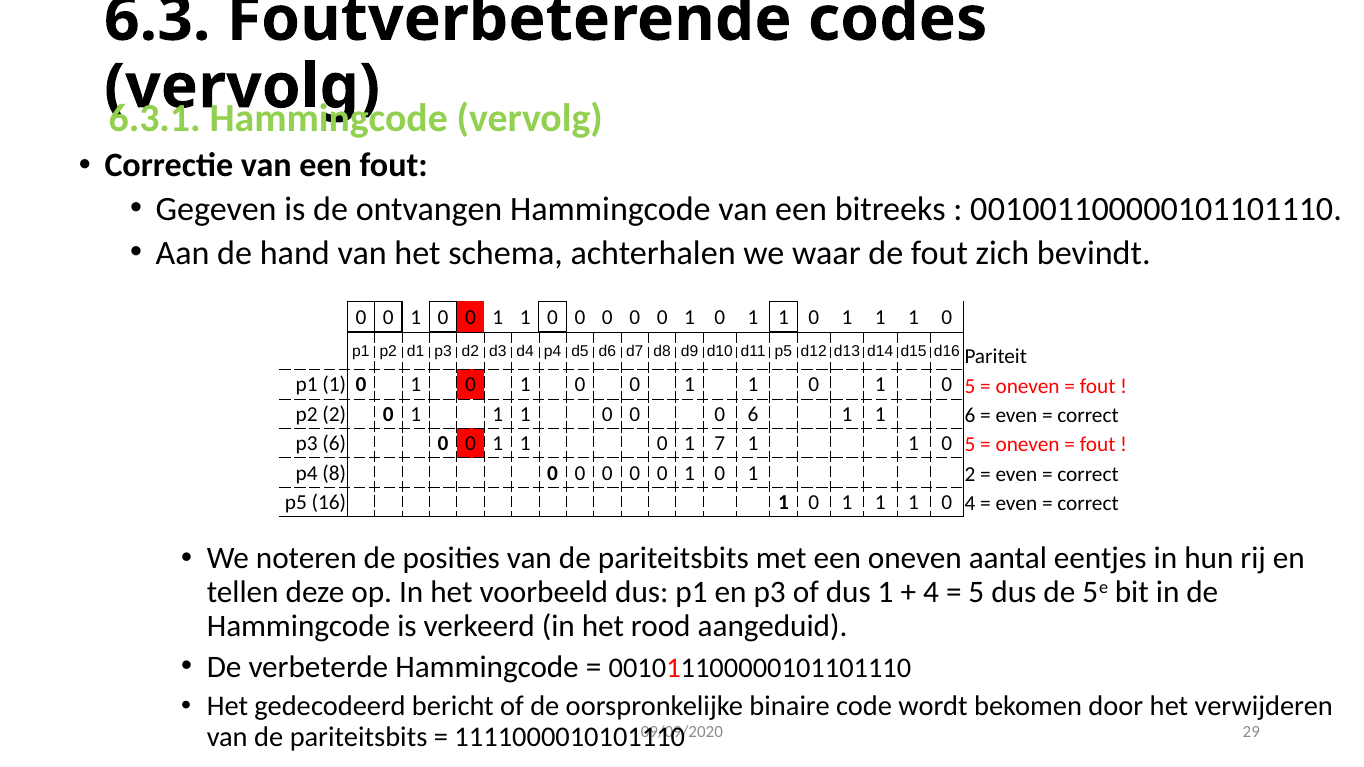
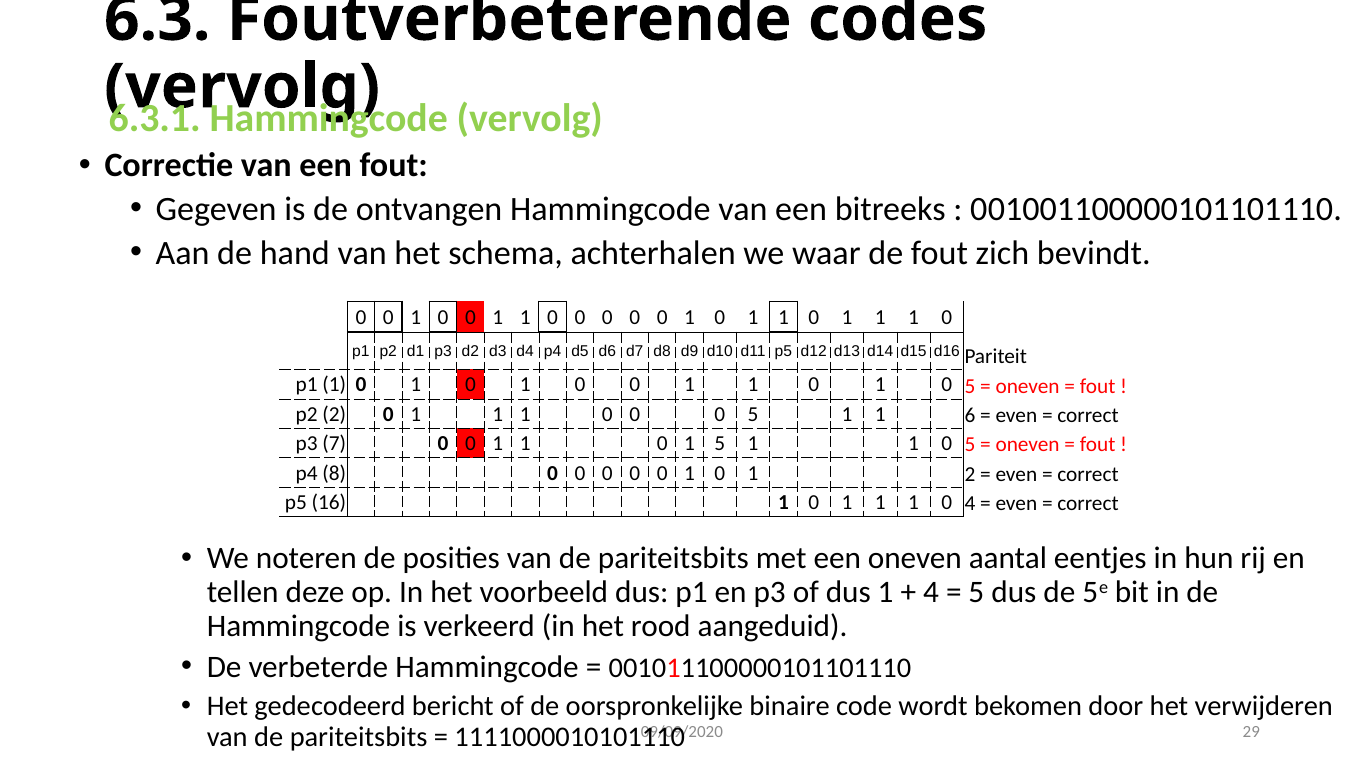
0 0 6: 6 -> 5 (753, 414)
p3 6: 6 -> 7 (334, 444)
1 7: 7 -> 5 (720, 444)
